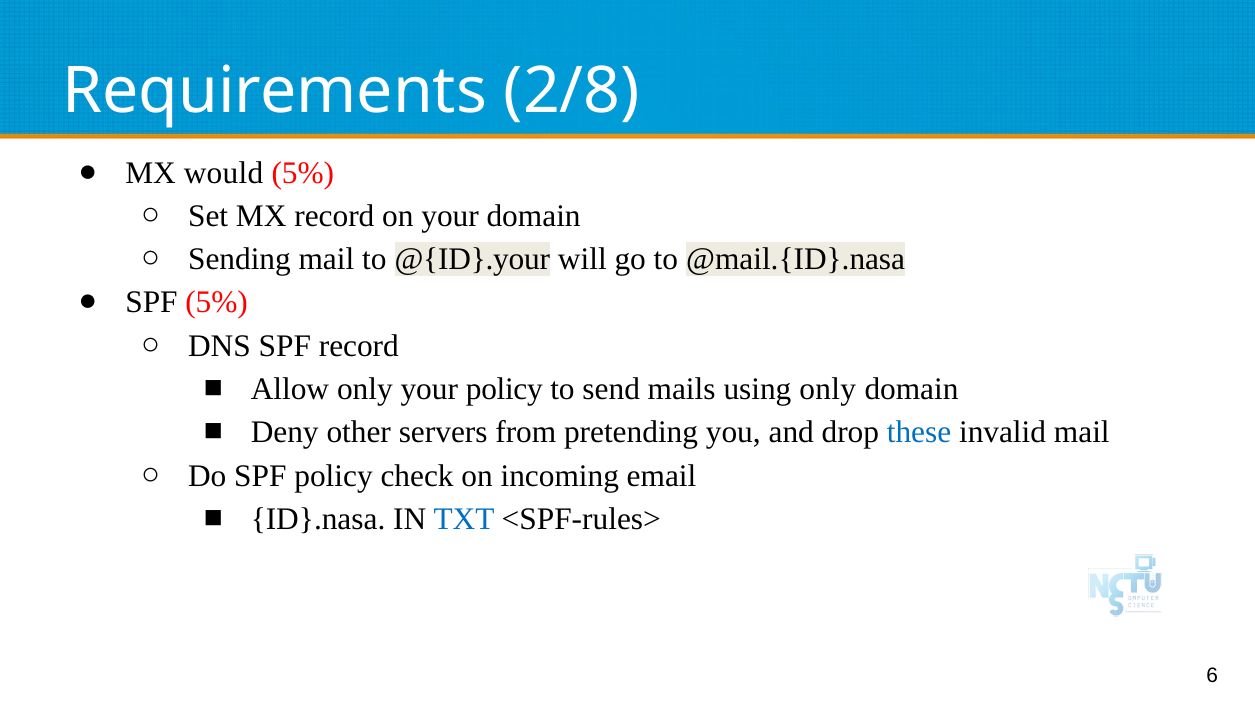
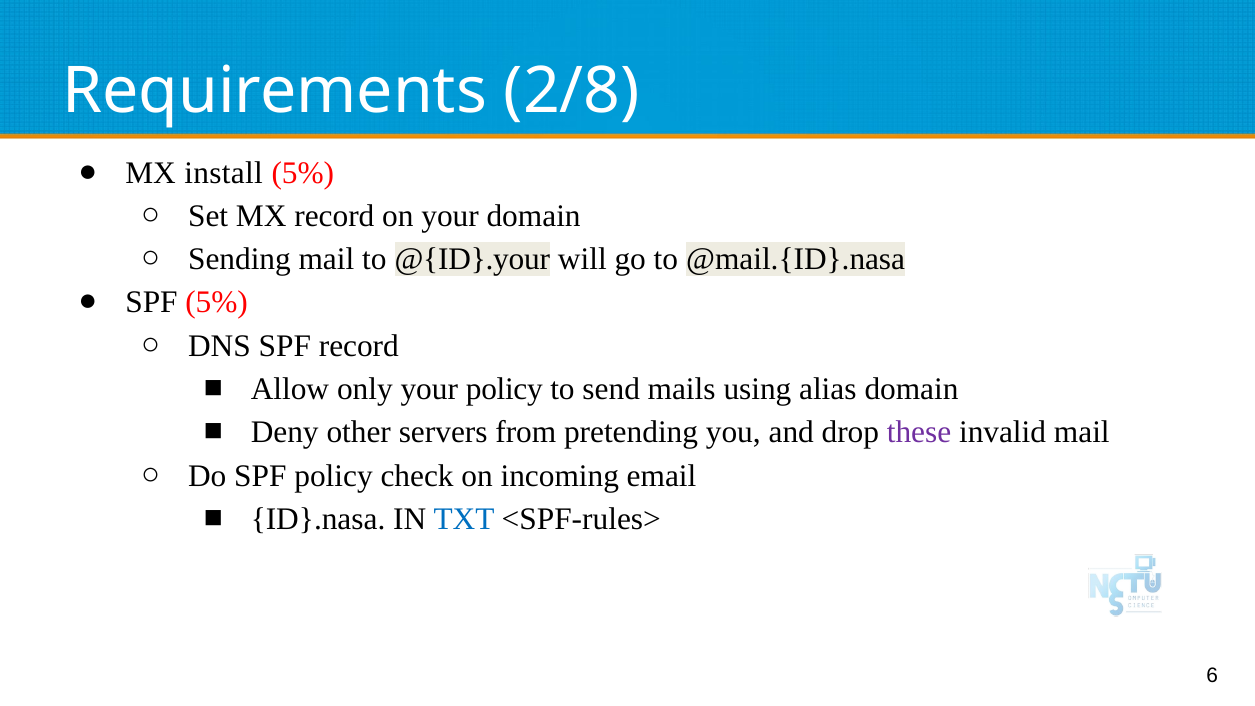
would: would -> install (224, 173)
using only: only -> alias (828, 389)
these colour: blue -> purple (919, 432)
